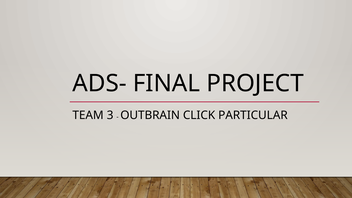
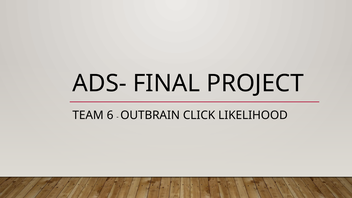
3: 3 -> 6 (110, 115)
PARTICULAR: PARTICULAR -> LIKELIHOOD (253, 115)
